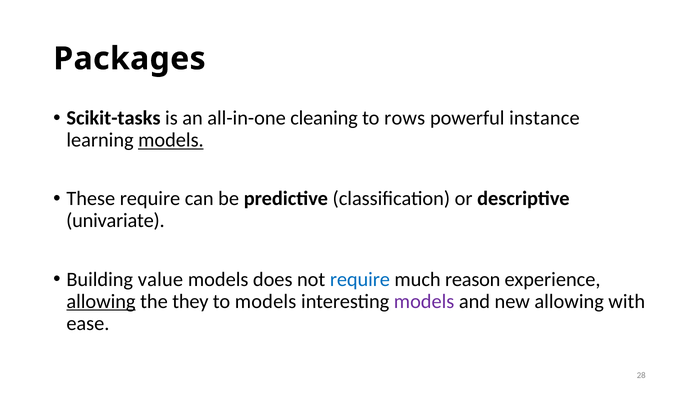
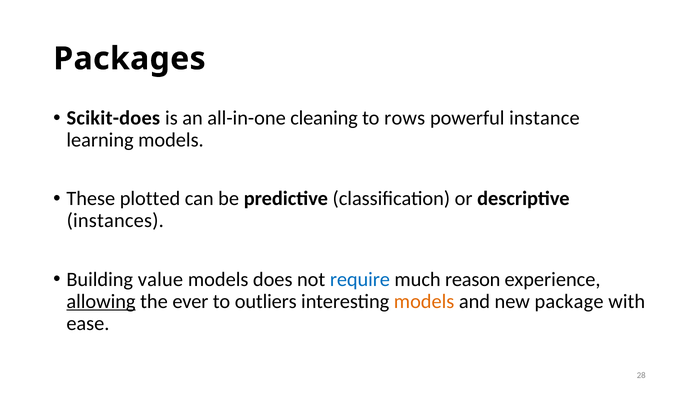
Scikit-tasks: Scikit-tasks -> Scikit-does (113, 118)
models underline: present -> none (171, 140)
These require: require -> plotted (150, 199)
univariate: univariate -> instances (115, 221)
they: they -> ever (190, 301)
to models: models -> outliers (266, 301)
models colour: purple -> orange (424, 301)
new allowing: allowing -> package (569, 301)
